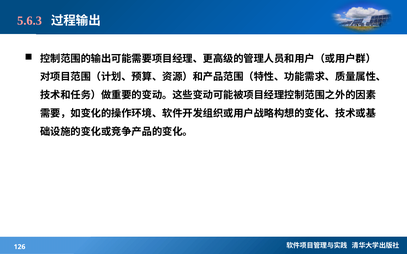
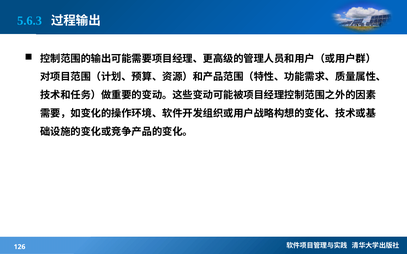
5.6.3 colour: pink -> light blue (30, 21)
